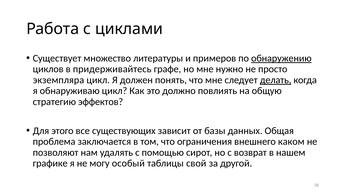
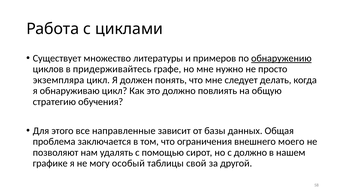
делать underline: present -> none (276, 80)
эффектов: эффектов -> обучения (101, 102)
существующих: существующих -> направленные (124, 131)
каком: каком -> моего (291, 142)
с возврат: возврат -> должно (250, 152)
